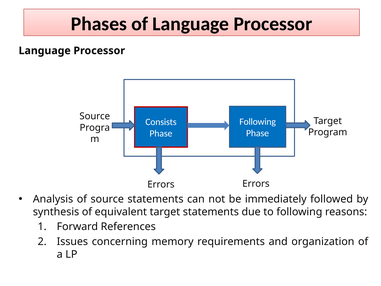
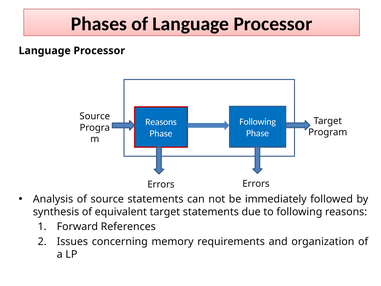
Consists: Consists -> Reasons (161, 122)
